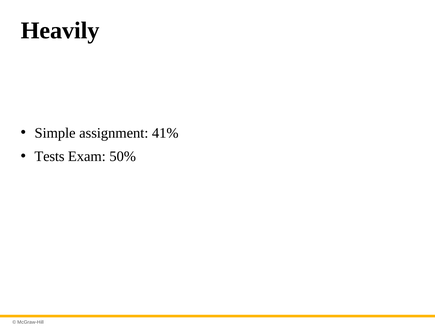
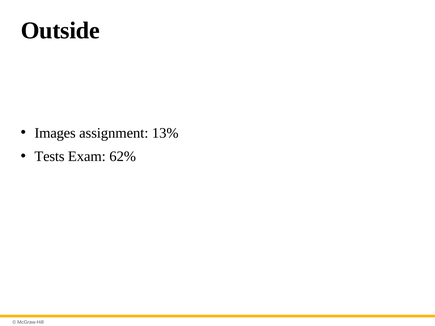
Heavily: Heavily -> Outside (60, 30)
Simple: Simple -> Images (55, 133)
41%: 41% -> 13% (165, 133)
50%: 50% -> 62% (123, 157)
